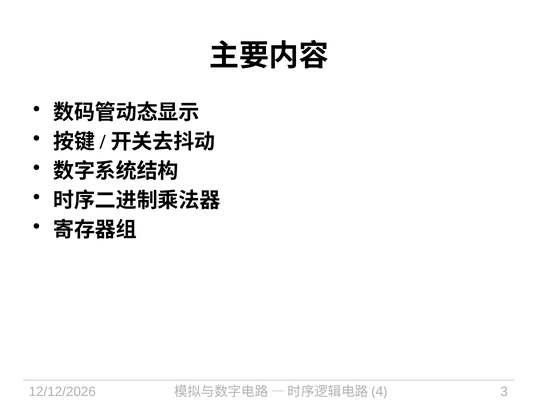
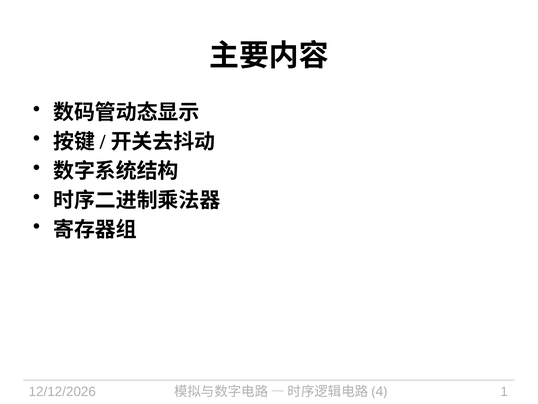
3: 3 -> 1 (504, 391)
